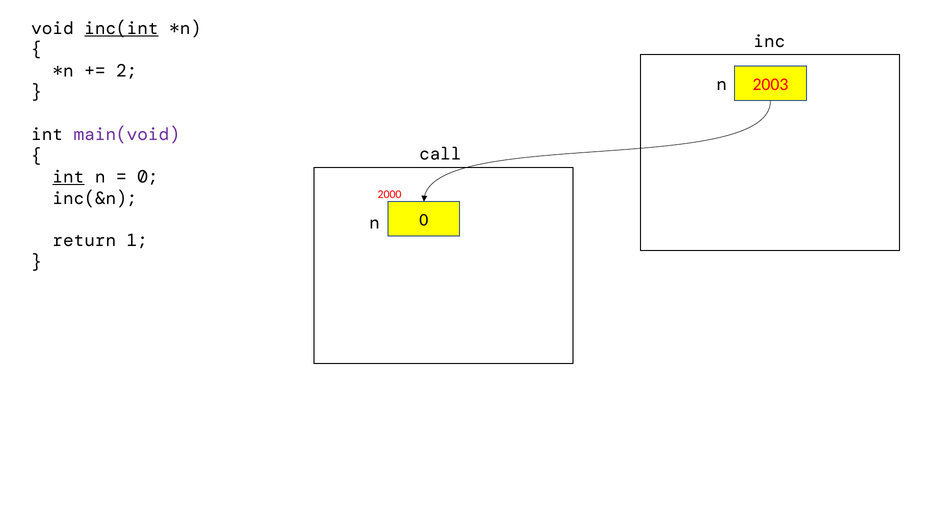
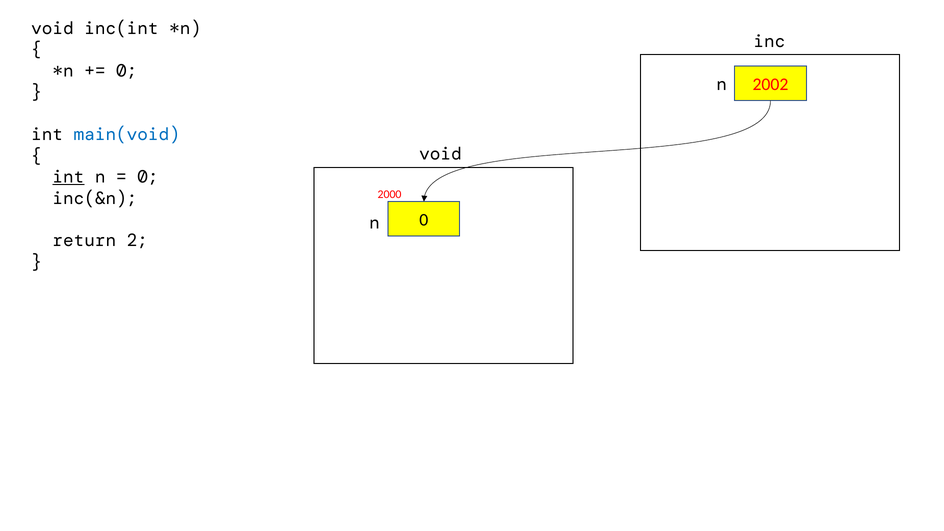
inc(int underline: present -> none (121, 28)
2: 2 -> 0 (127, 71)
2003: 2003 -> 2002 (770, 85)
main(void colour: purple -> blue (127, 134)
call: call -> void (440, 154)
1: 1 -> 2 (137, 241)
